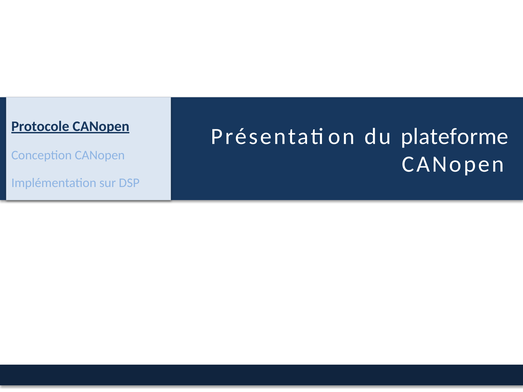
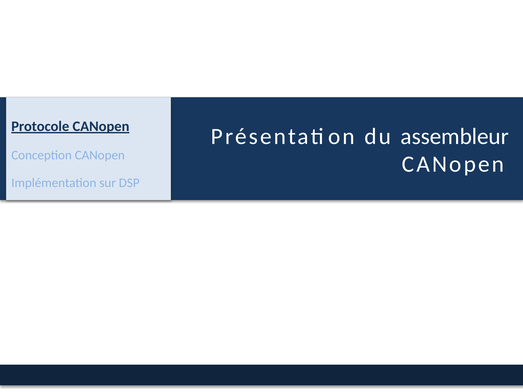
plateforme: plateforme -> assembleur (455, 136)
